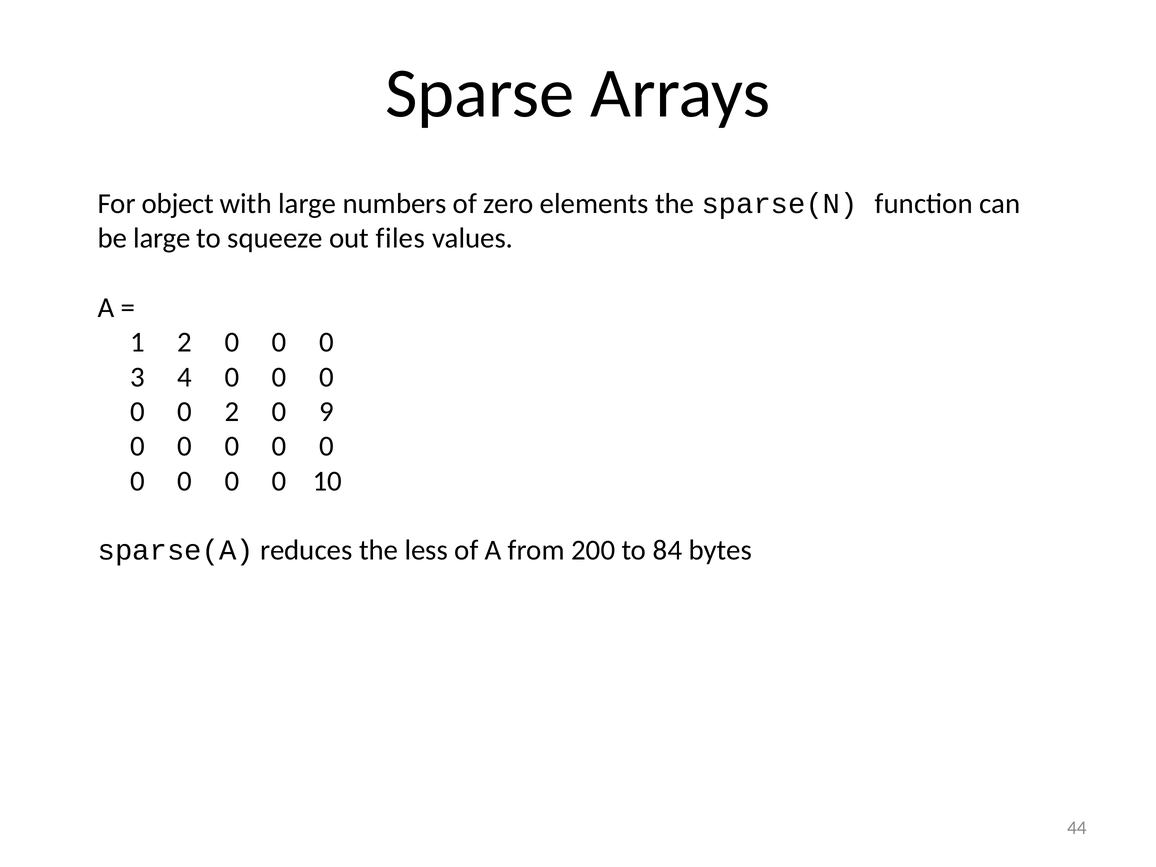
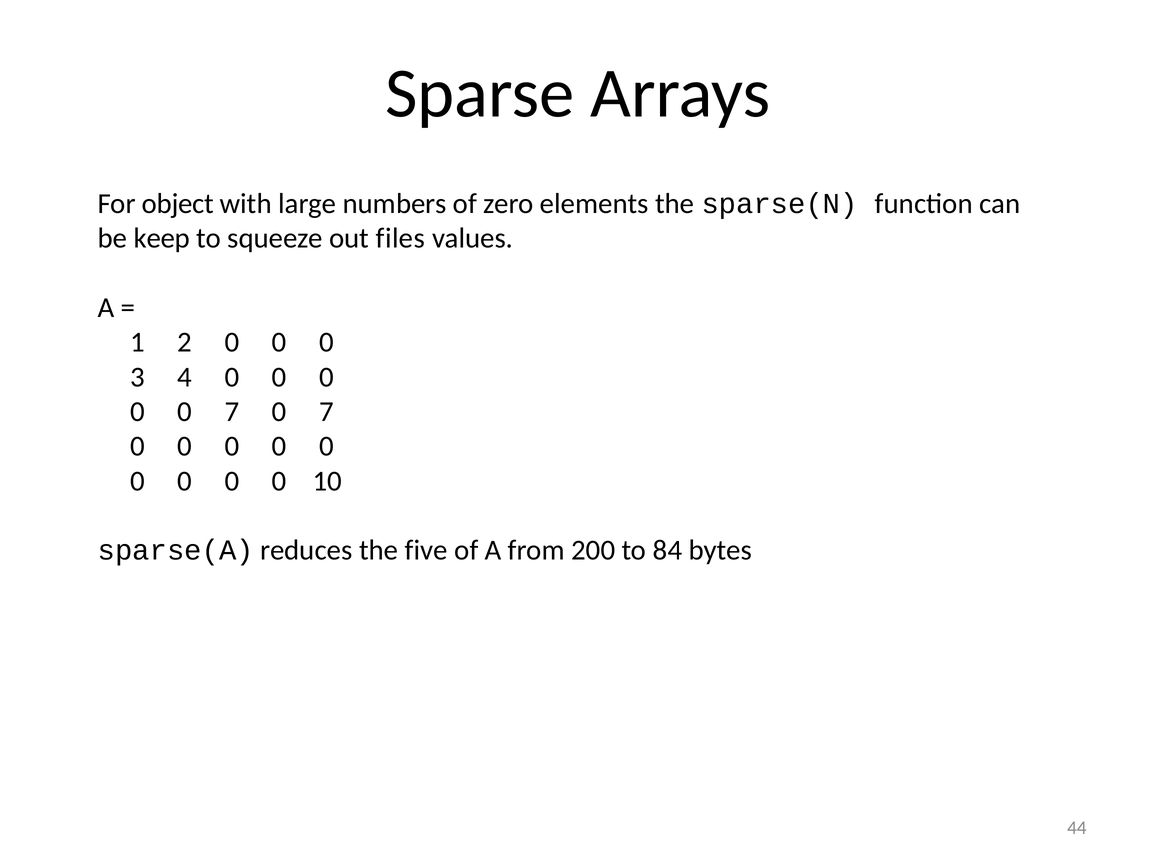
be large: large -> keep (162, 238)
0 0 2: 2 -> 7 (232, 412)
9: 9 -> 7 (326, 412)
less: less -> five (426, 550)
